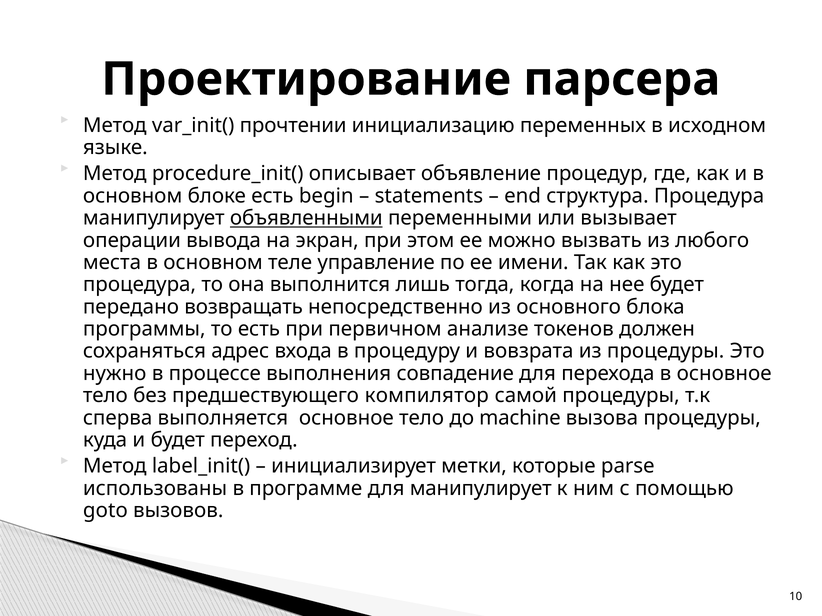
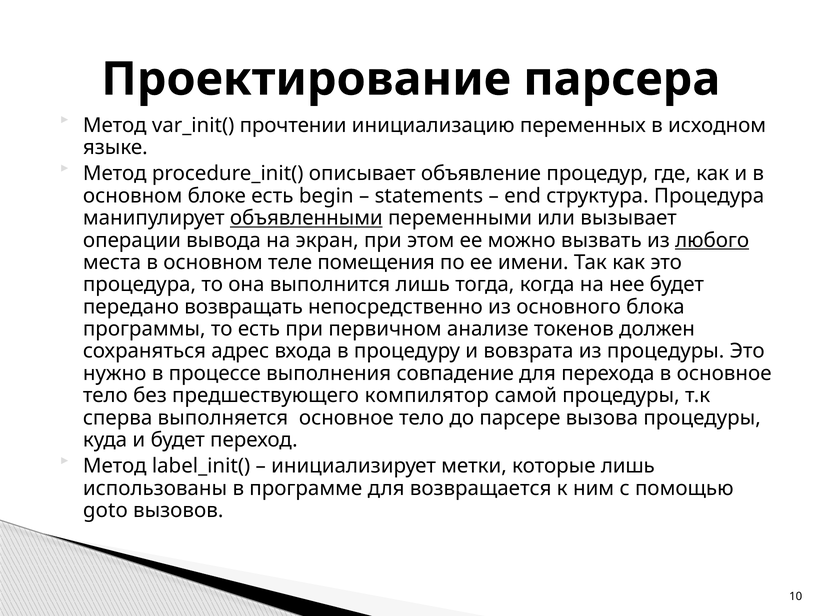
любого underline: none -> present (712, 240)
управление: управление -> помещения (376, 263)
machine: machine -> парсере (520, 418)
которые parse: parse -> лишь (628, 467)
для манипулирует: манипулирует -> возвращается (481, 489)
